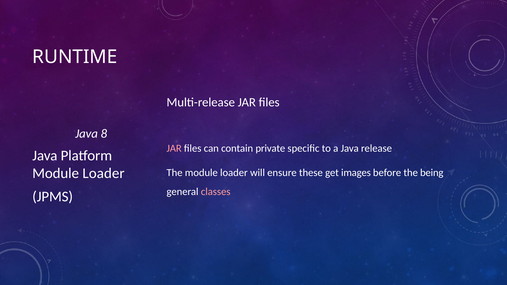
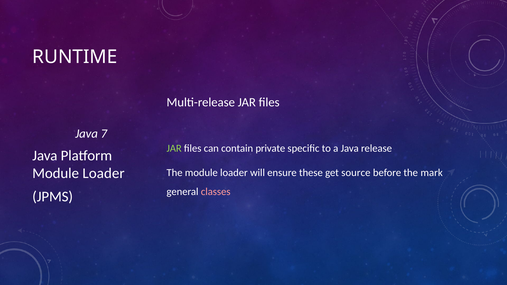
8: 8 -> 7 (104, 134)
JAR colour: pink -> light green (174, 148)
images: images -> source (356, 173)
being: being -> mark (432, 173)
